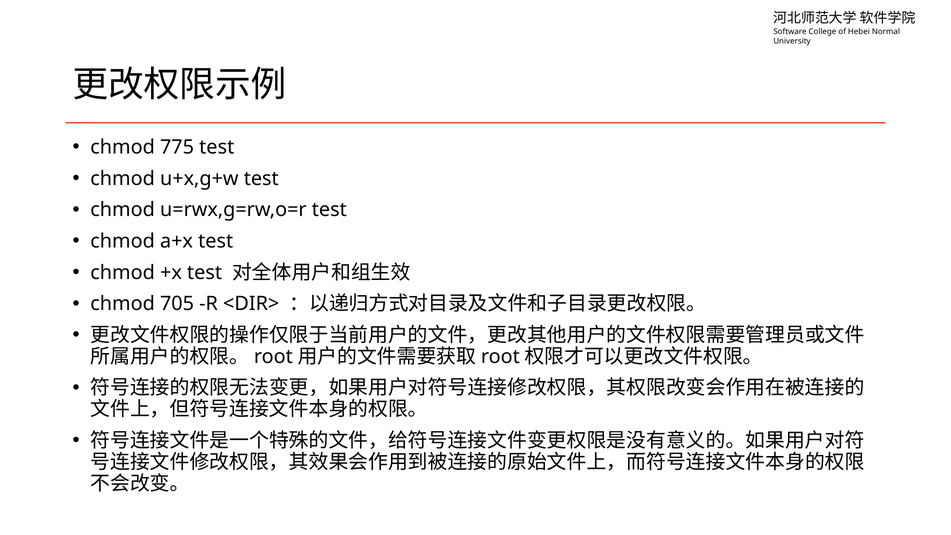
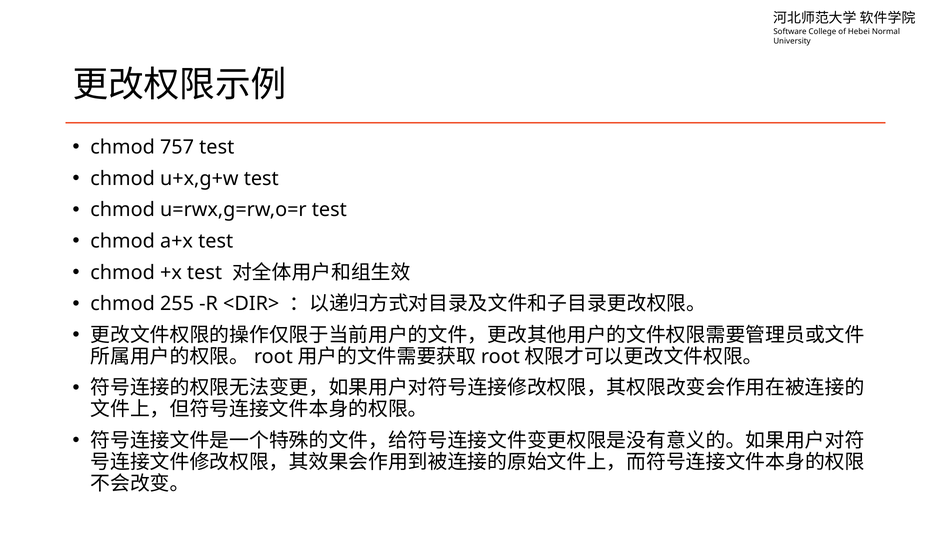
775: 775 -> 757 (177, 147)
705: 705 -> 255 (177, 304)
